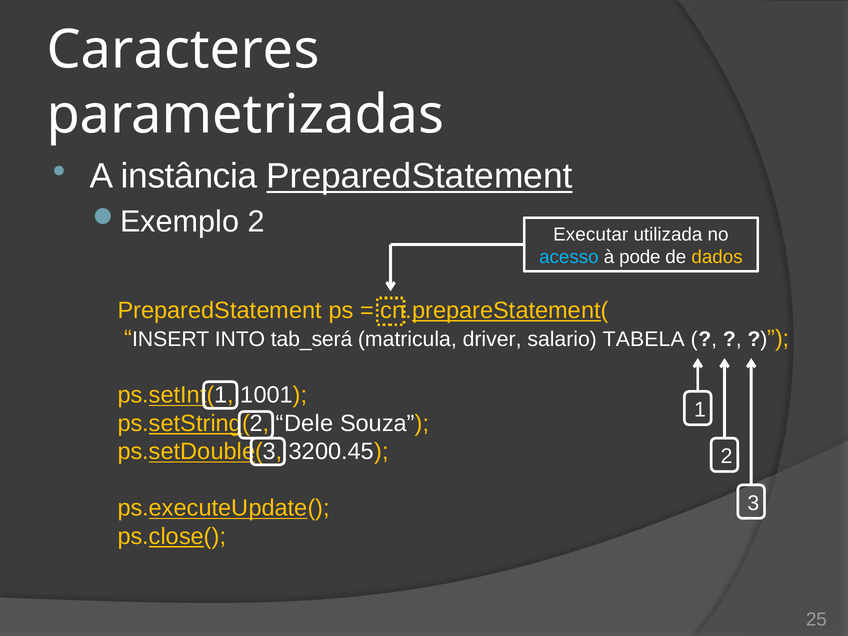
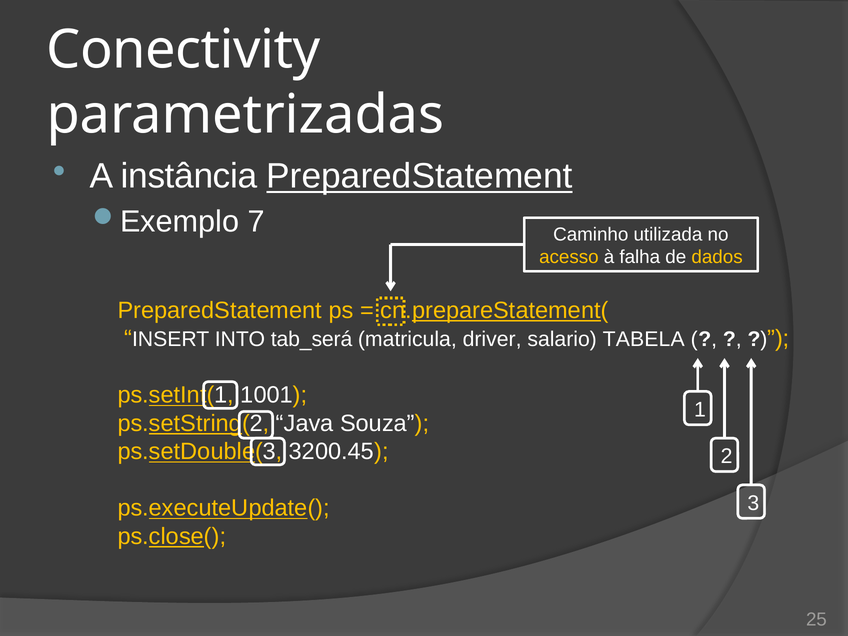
Caracteres: Caracteres -> Conectivity (183, 50)
2: 2 -> 7 (256, 222)
Executar: Executar -> Caminho (591, 235)
acesso colour: light blue -> yellow (569, 257)
pode: pode -> falha (640, 257)
Dele: Dele -> Java (305, 423)
